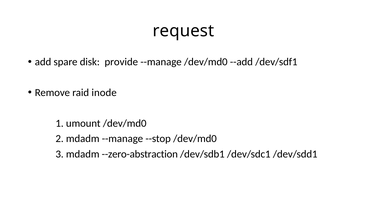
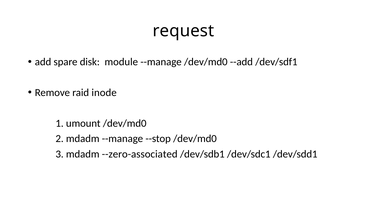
provide: provide -> module (121, 62)
--zero-abstraction: --zero-abstraction -> --zero-associated (140, 154)
